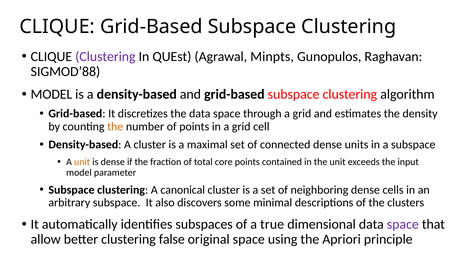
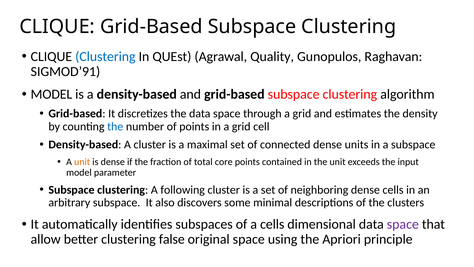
Clustering colour: purple -> blue (105, 56)
Minpts: Minpts -> Quality (272, 56)
SIGMOD’88: SIGMOD’88 -> SIGMOD’91 (65, 71)
the colour: orange -> blue (115, 126)
canonical: canonical -> following (183, 190)
a true: true -> cells (272, 224)
